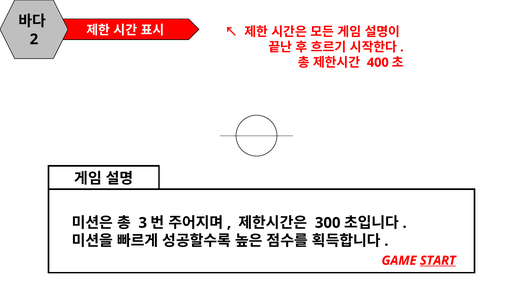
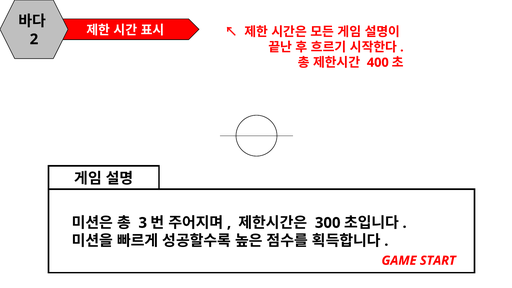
START underline: present -> none (438, 261)
